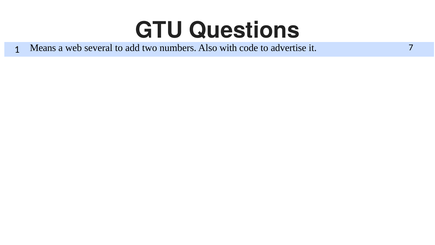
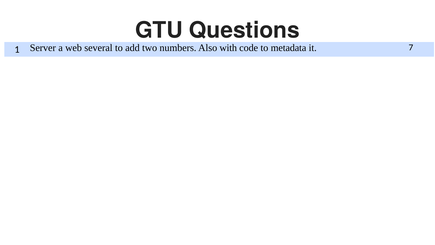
Means: Means -> Server (43, 48)
advertise: advertise -> metadata (289, 48)
